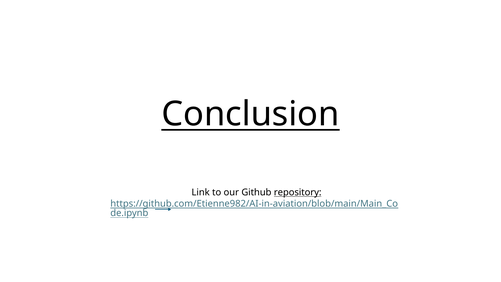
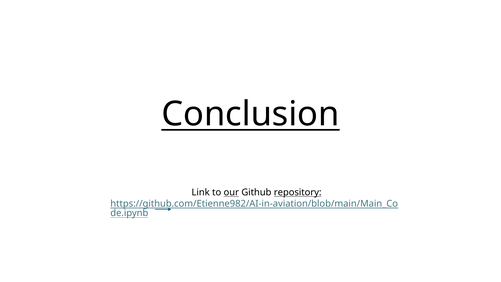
our underline: none -> present (231, 192)
